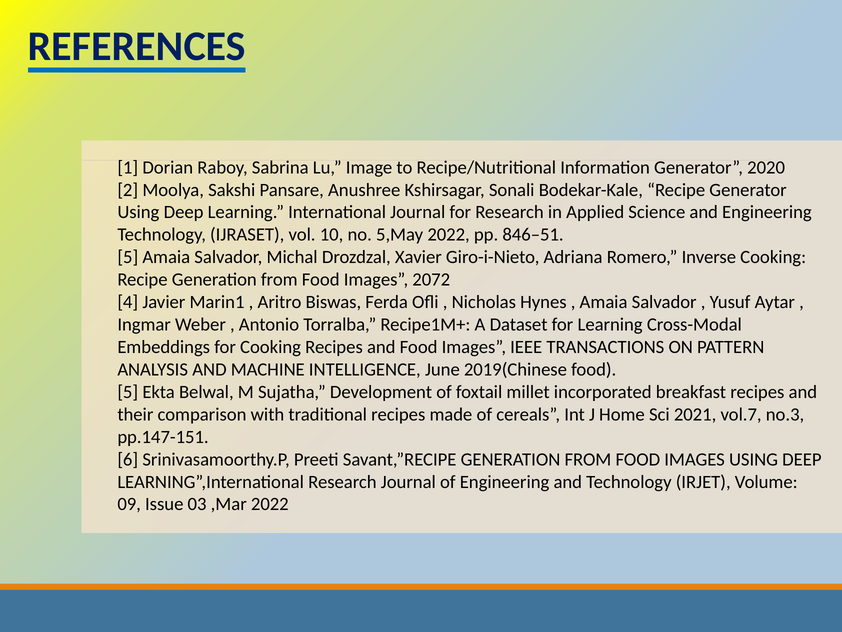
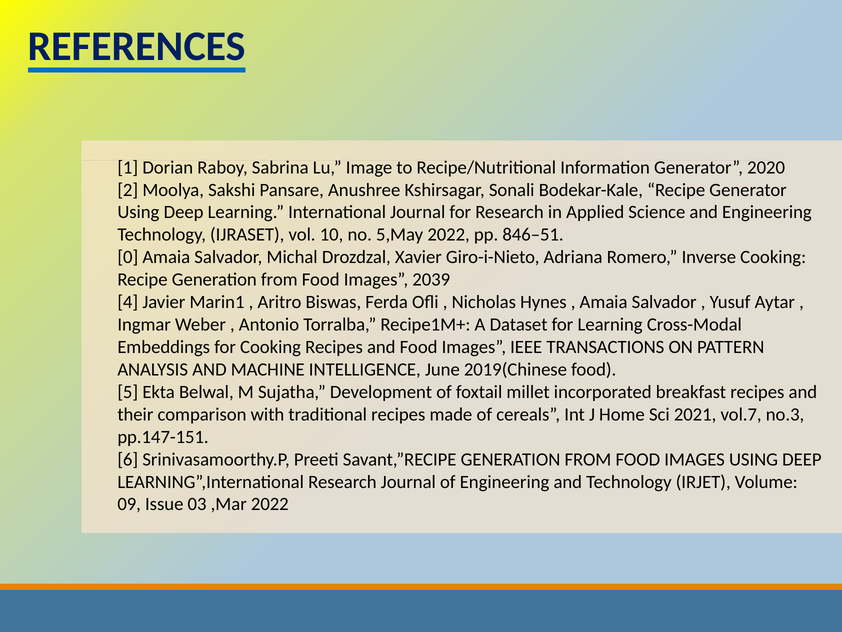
5: 5 -> 0 (128, 257)
2072: 2072 -> 2039 (431, 279)
